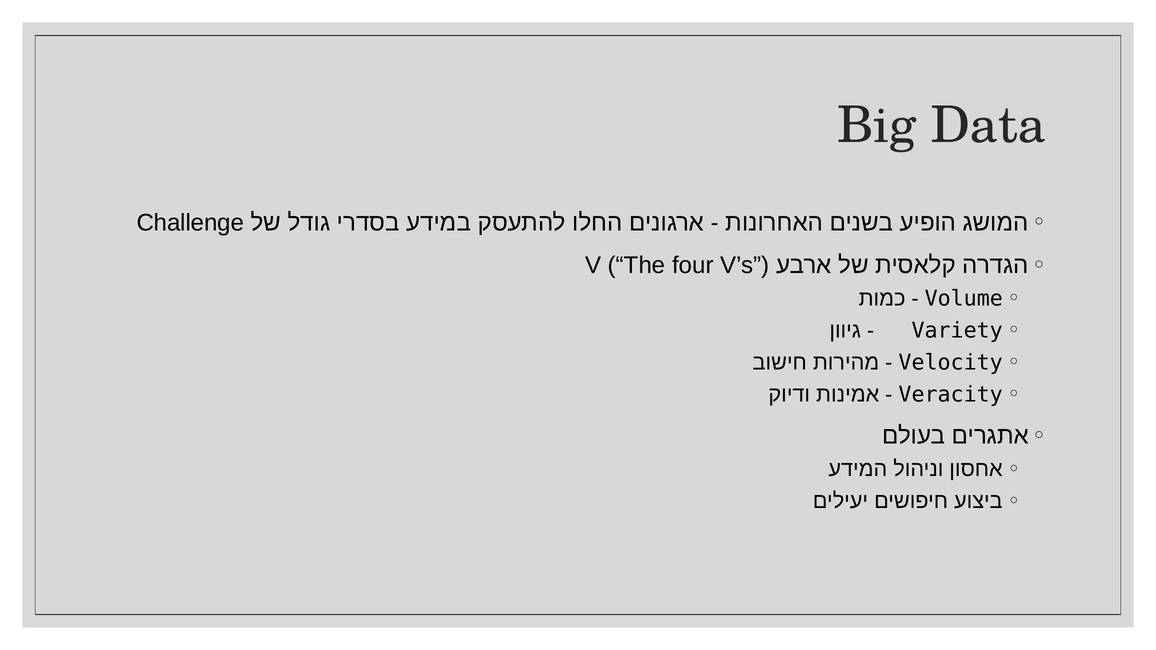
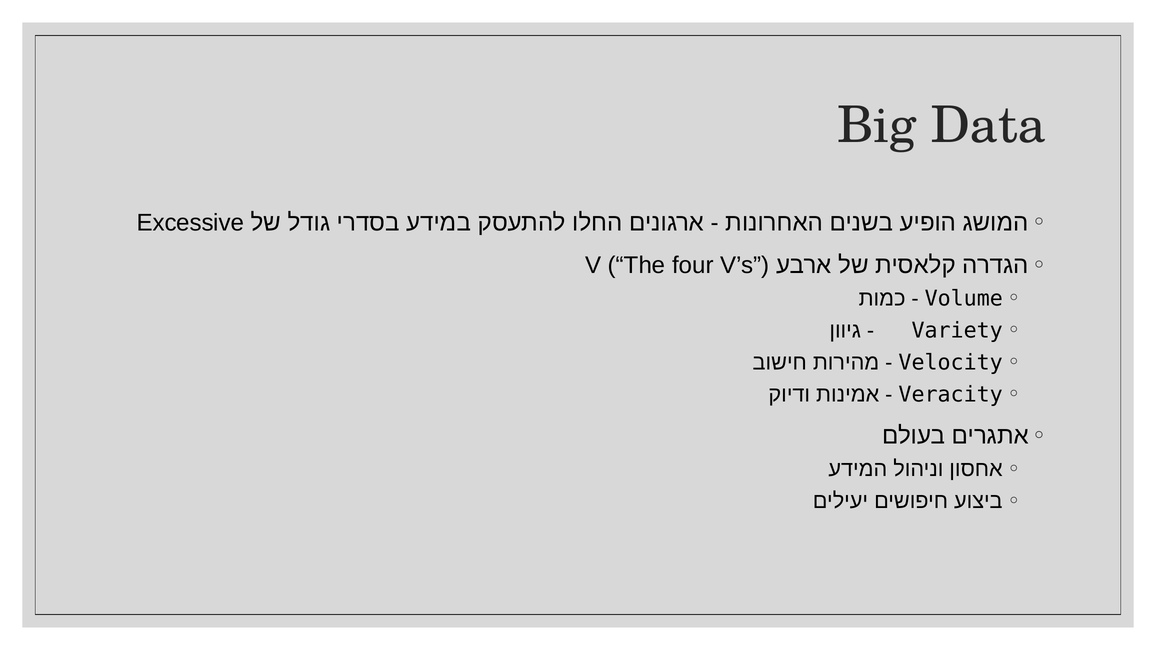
Challenge: Challenge -> Excessive (190, 223)
